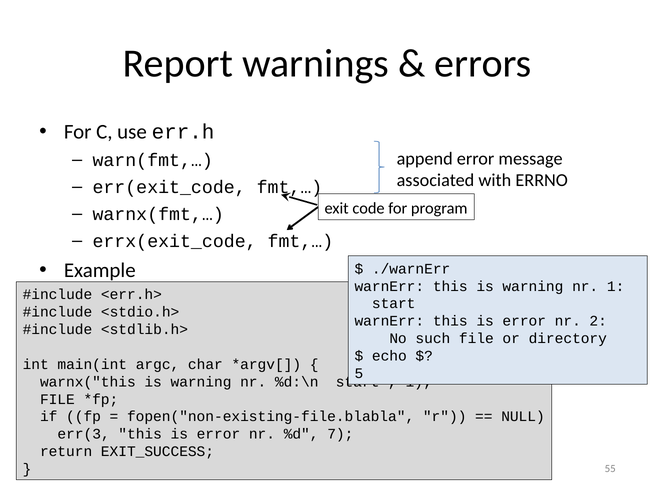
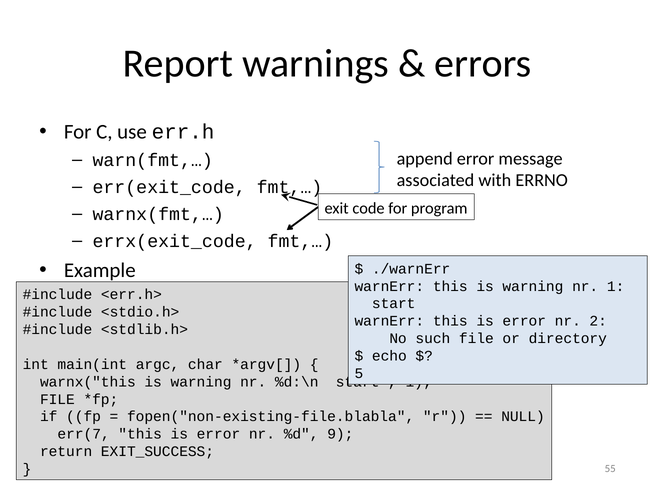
err(3: err(3 -> err(7 (84, 434)
7: 7 -> 9 (340, 434)
